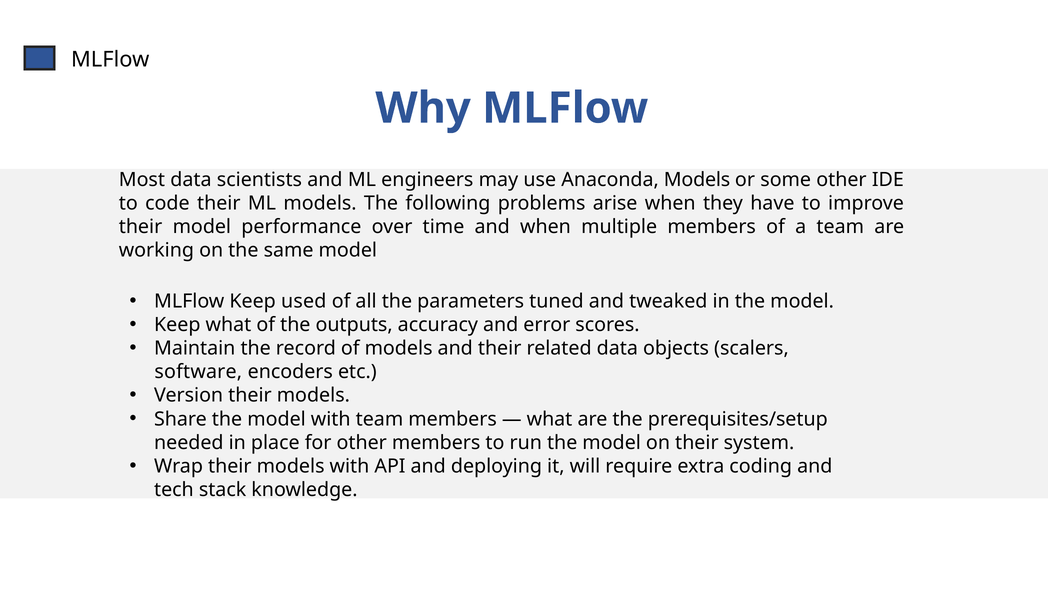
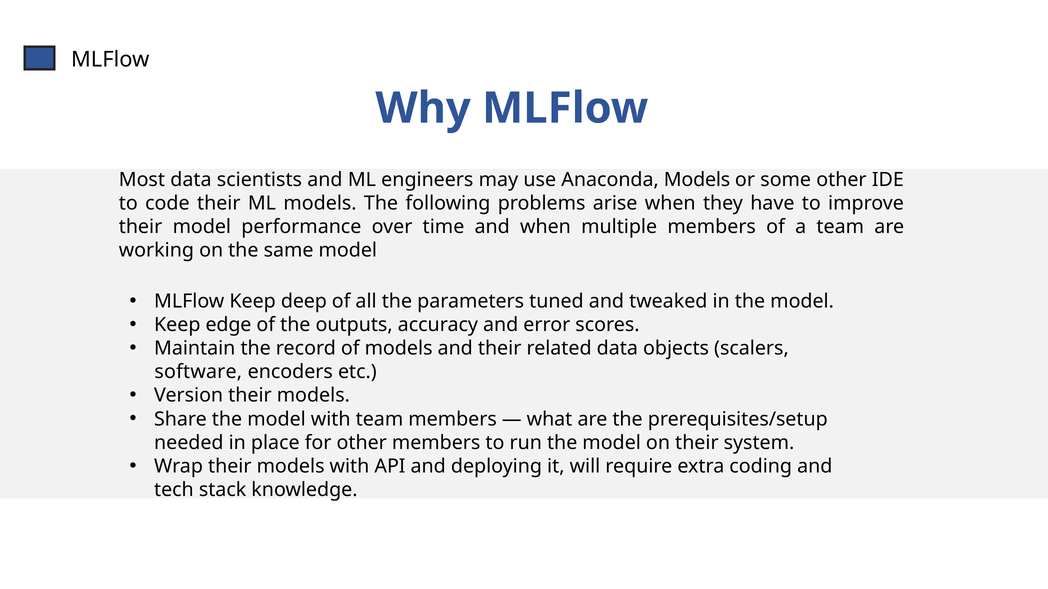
used: used -> deep (304, 301)
Keep what: what -> edge (229, 325)
